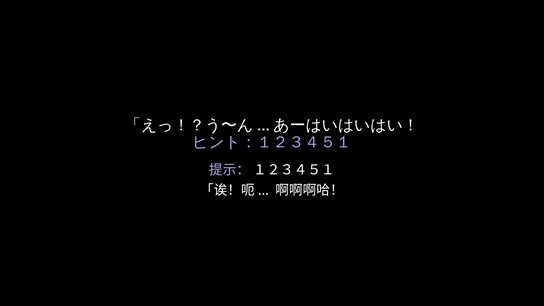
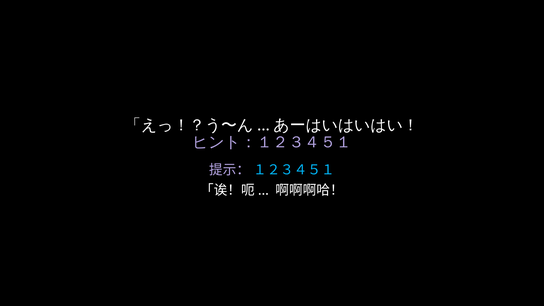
１２３４５１ colour: white -> light blue (294, 170)
